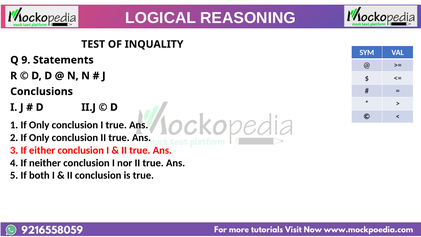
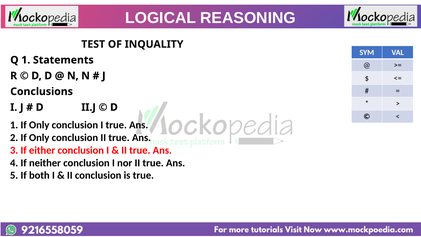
Q 9: 9 -> 1 (26, 60)
